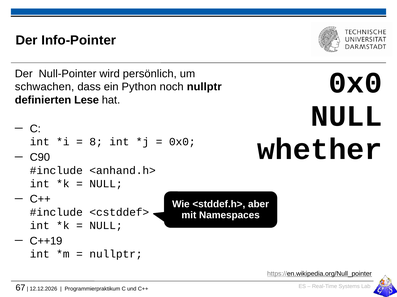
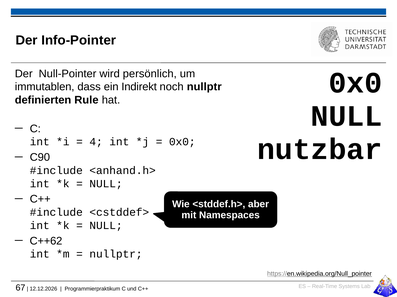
schwachen: schwachen -> immutablen (45, 87)
Python: Python -> Indirekt (139, 87)
Lese: Lese -> Rule (86, 100)
8: 8 -> 4 (96, 142)
whether: whether -> nutzbar (320, 150)
C++19: C++19 -> C++62 (46, 241)
